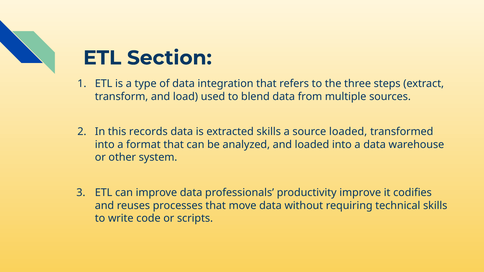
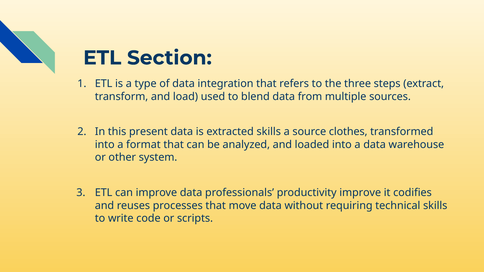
records: records -> present (148, 132)
source loaded: loaded -> clothes (348, 132)
